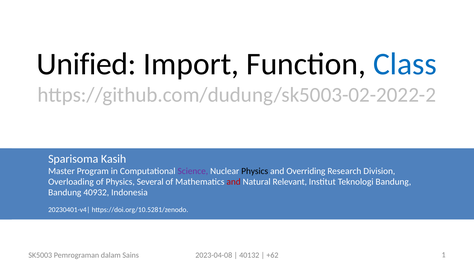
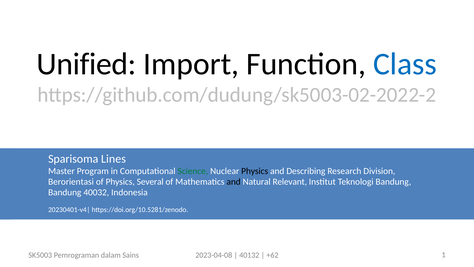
Kasih: Kasih -> Lines (114, 159)
Science colour: purple -> green (193, 171)
Overriding: Overriding -> Describing (306, 171)
Overloading: Overloading -> Berorientasi (71, 182)
and colour: red -> black (234, 182)
40932: 40932 -> 40032 (96, 192)
